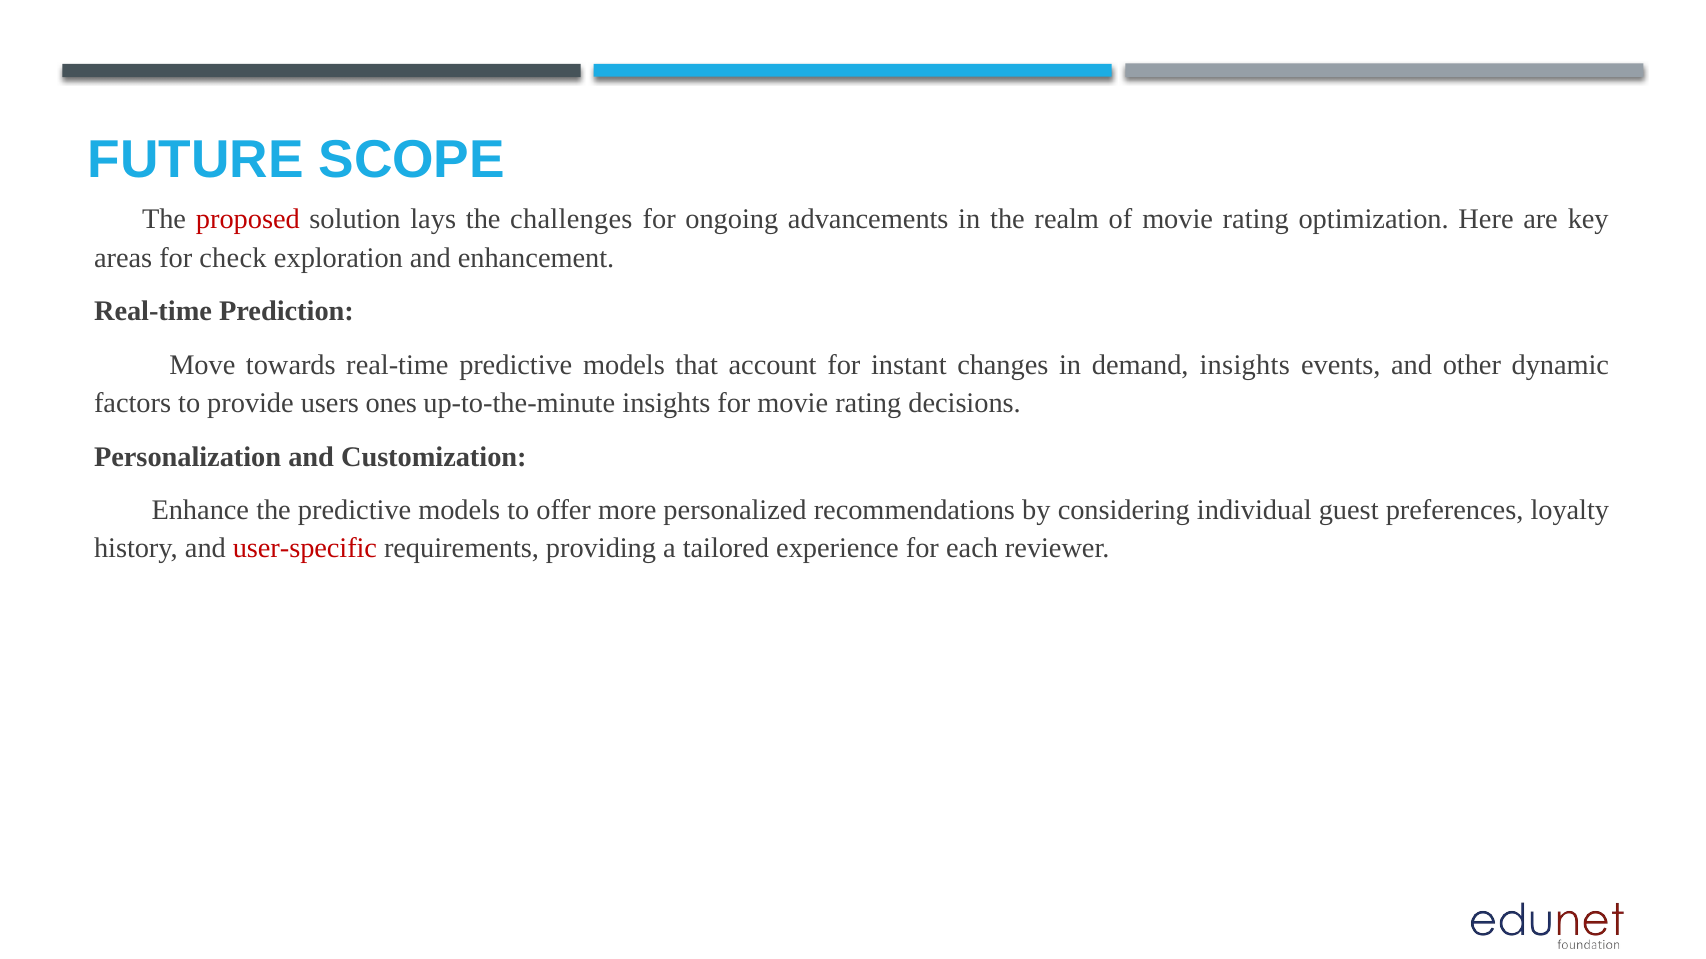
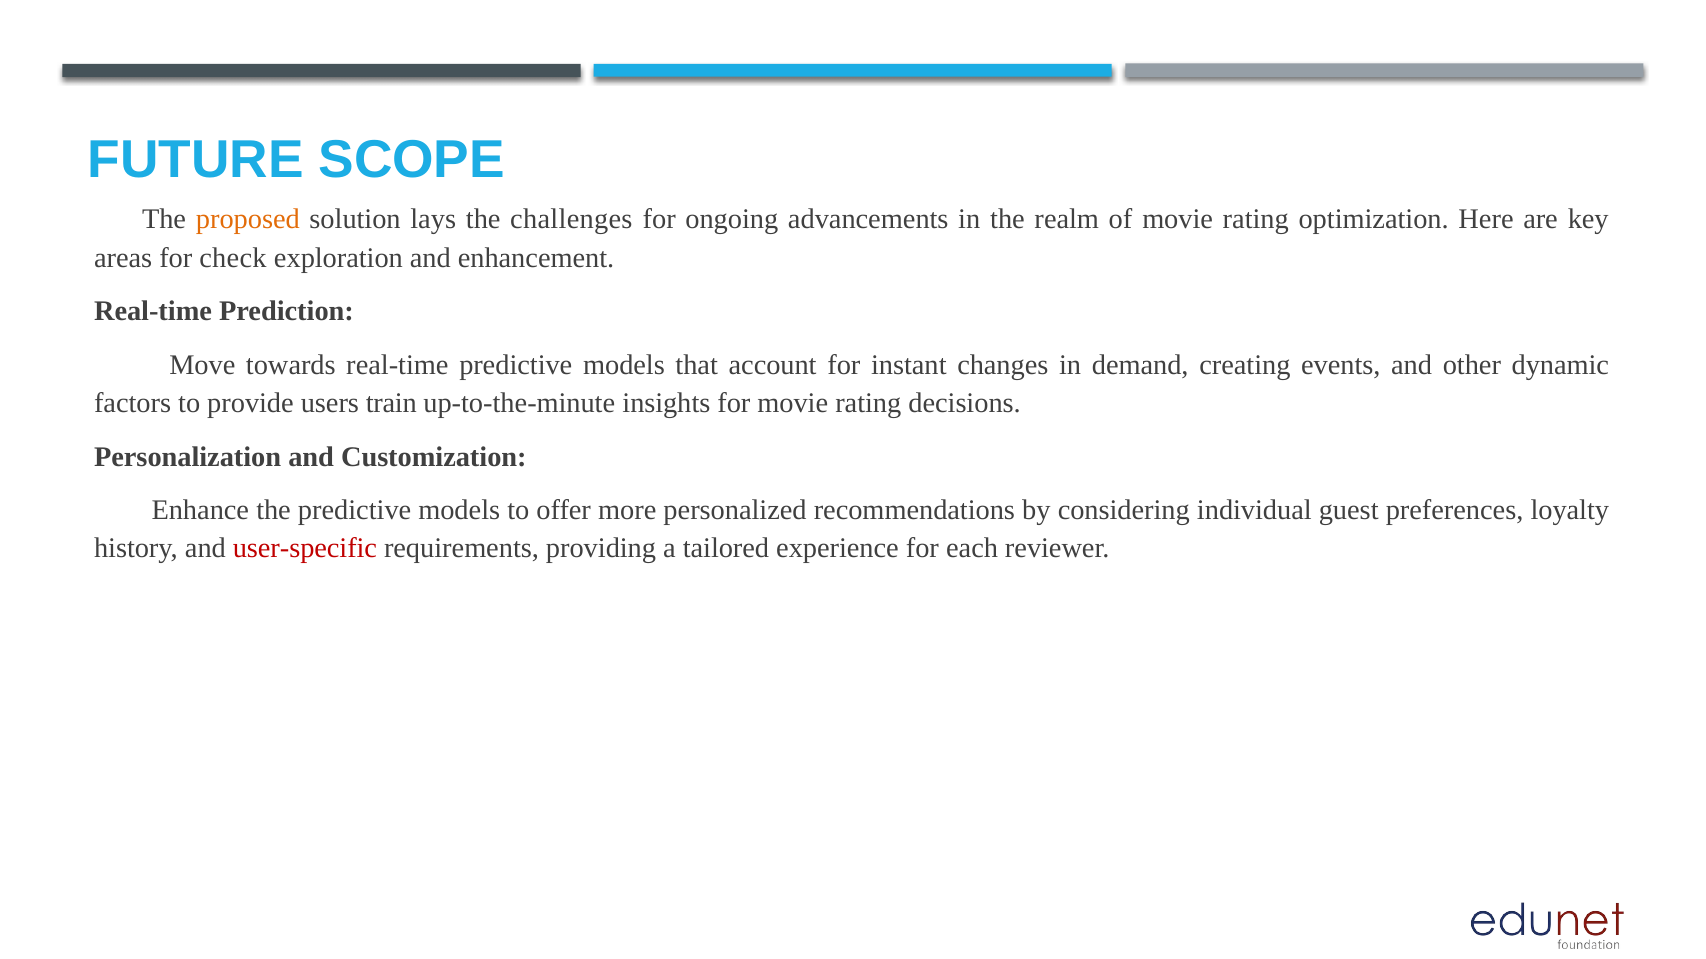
proposed colour: red -> orange (248, 219)
demand insights: insights -> creating (1245, 366)
ones: ones -> train (391, 403)
